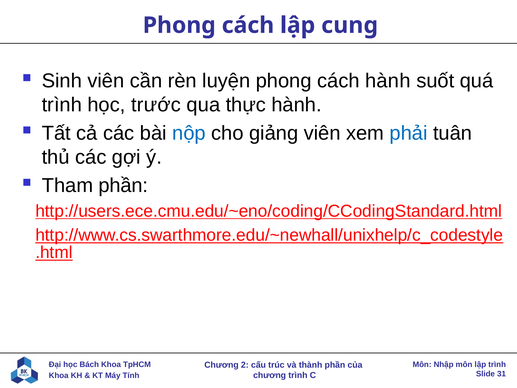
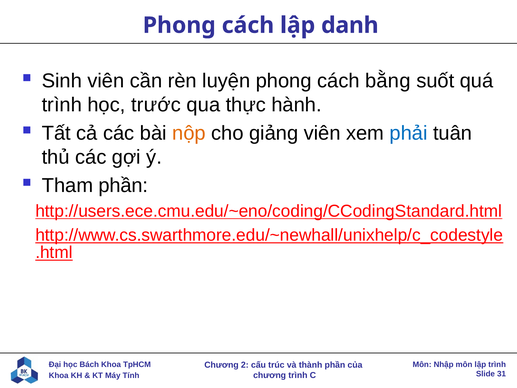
cung: cung -> danh (350, 25)
cách hành: hành -> bằng (388, 81)
nộp colour: blue -> orange (189, 133)
